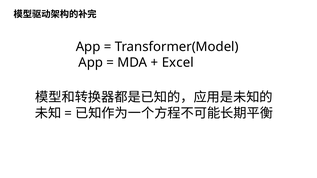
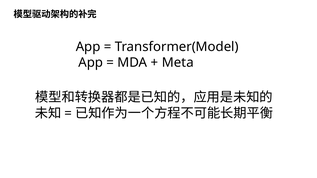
Excel: Excel -> Meta (178, 63)
